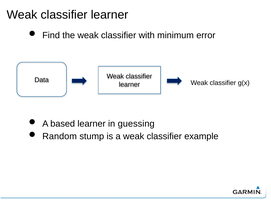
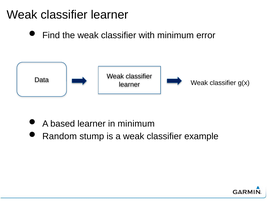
in guessing: guessing -> minimum (136, 124)
